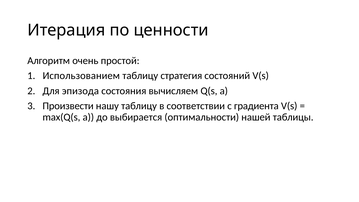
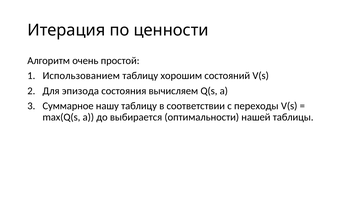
стратегия: стратегия -> хорошим (181, 76)
Произвести: Произвести -> Суммарное (68, 106)
градиента: градиента -> переходы (256, 106)
